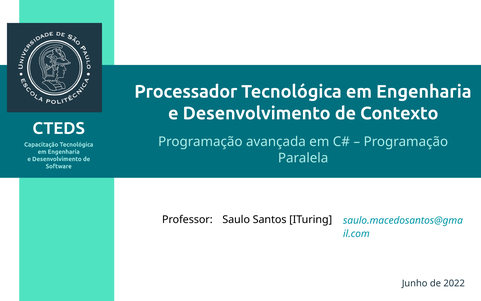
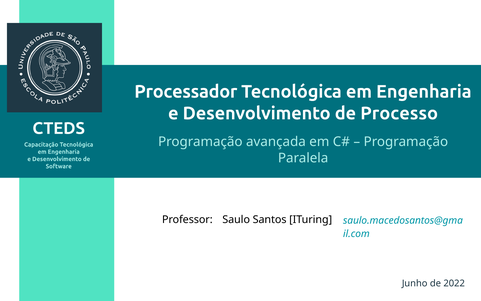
Contexto: Contexto -> Processo (399, 113)
